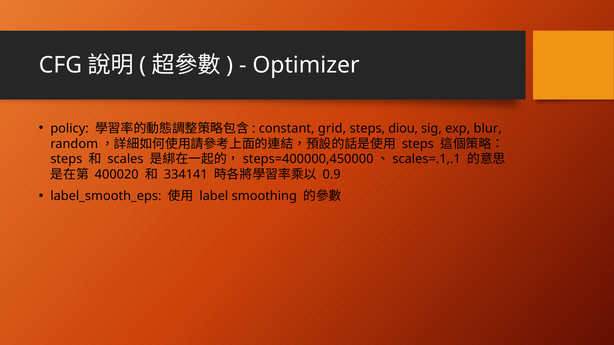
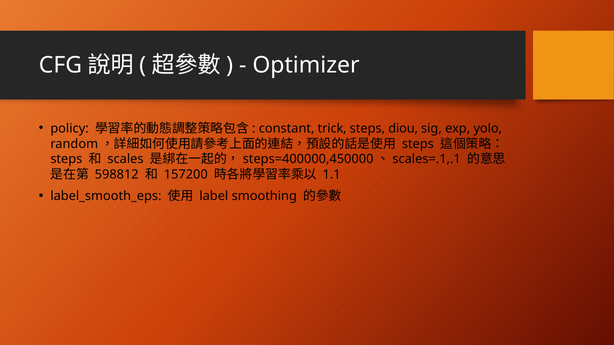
grid: grid -> trick (332, 129)
blur: blur -> yolo (488, 129)
400020: 400020 -> 598812 (117, 175)
334141: 334141 -> 157200 (186, 175)
0.9: 0.9 -> 1.1 (332, 175)
